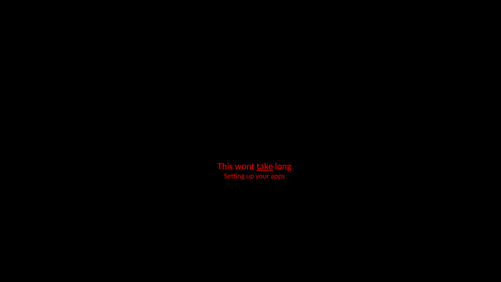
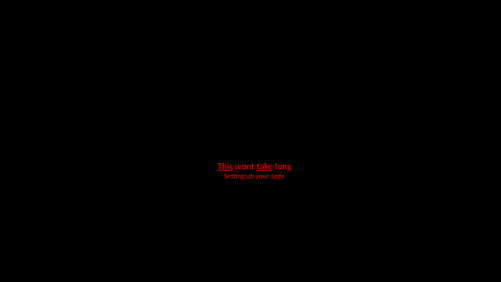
This underline: none -> present (225, 166)
